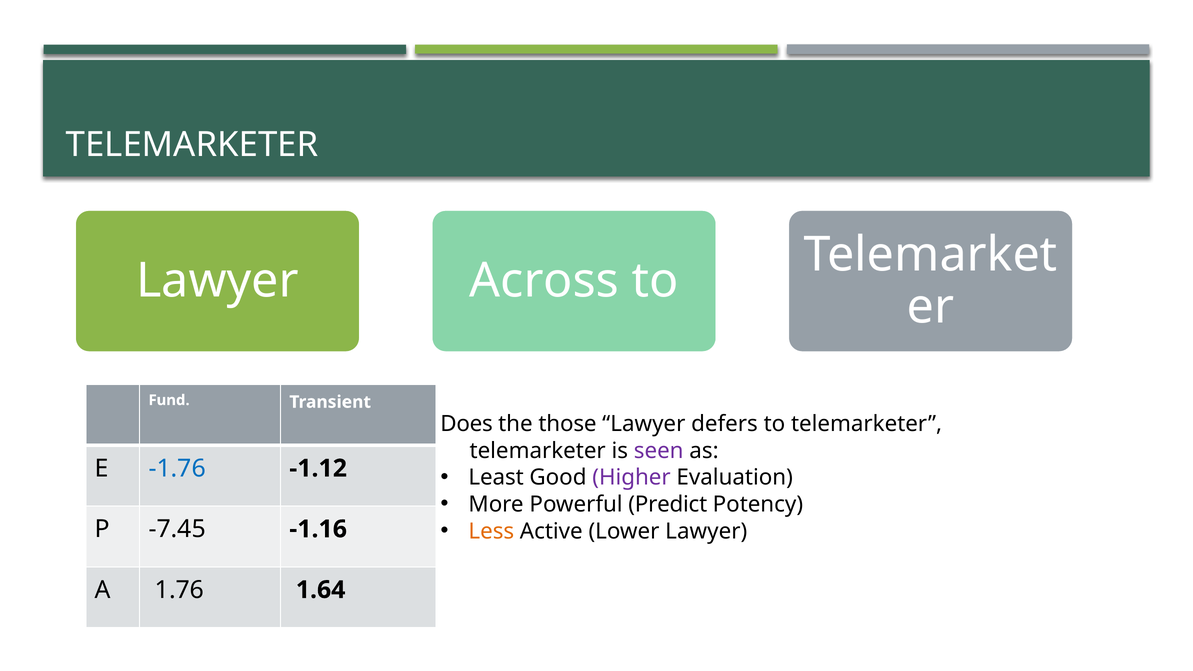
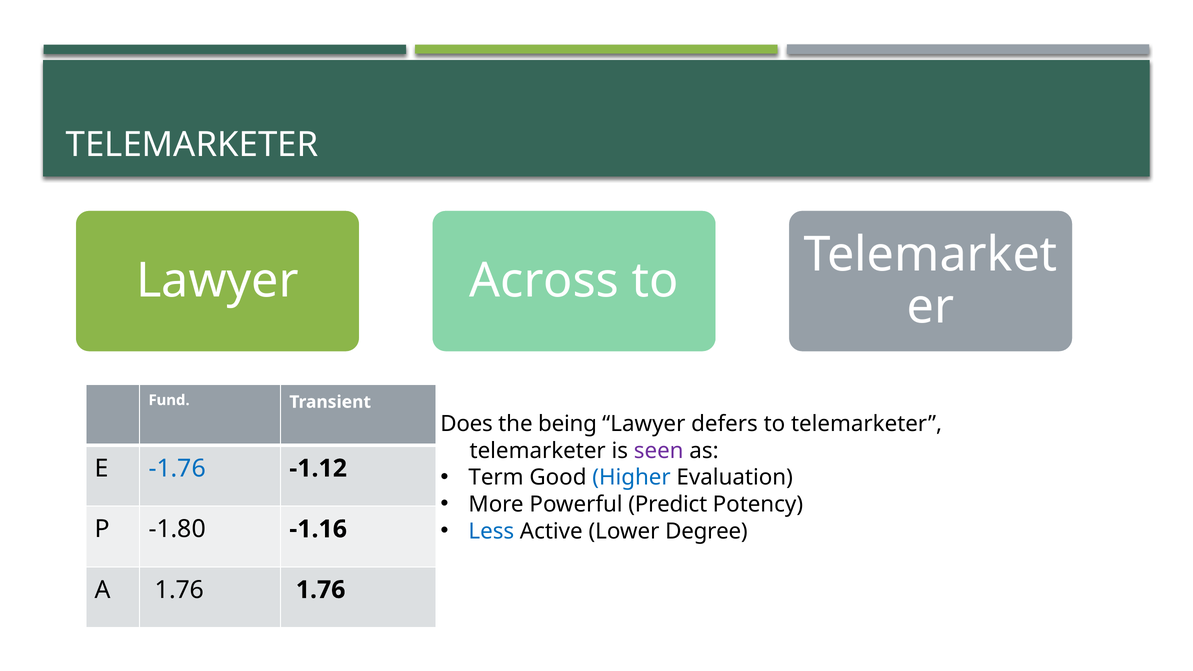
those: those -> being (568, 424)
Least: Least -> Term (496, 478)
Higher colour: purple -> blue (632, 478)
Less colour: orange -> blue (491, 531)
Lower Lawyer: Lawyer -> Degree (706, 531)
-7.45: -7.45 -> -1.80 (177, 529)
1.76 1.64: 1.64 -> 1.76 (321, 590)
